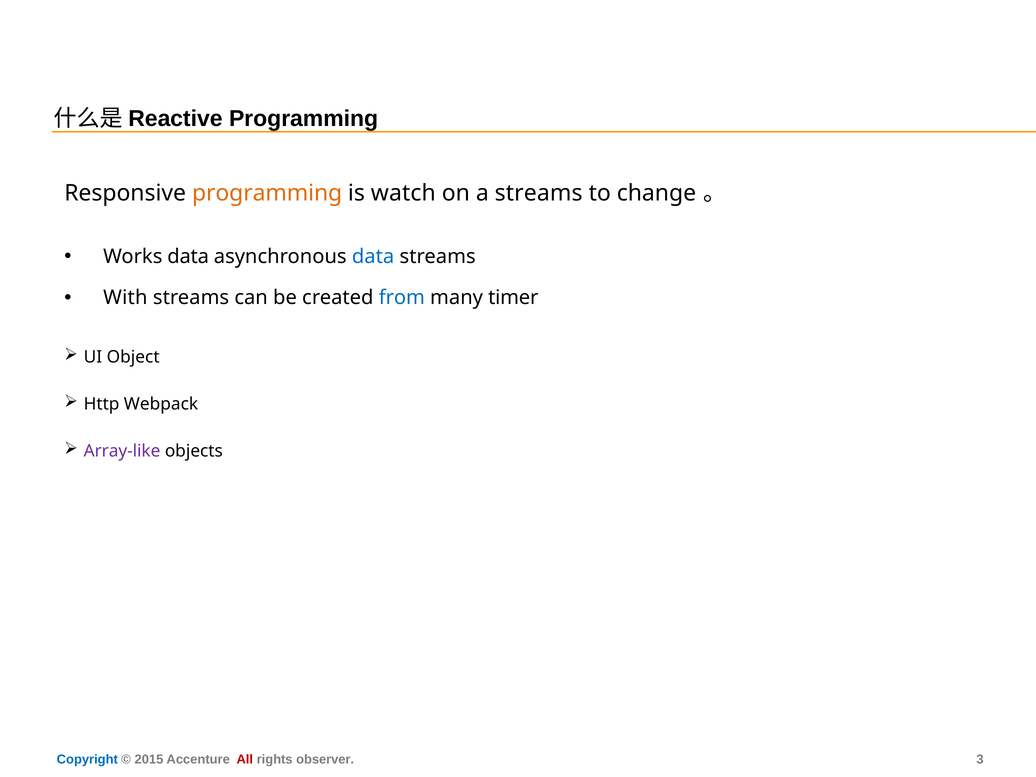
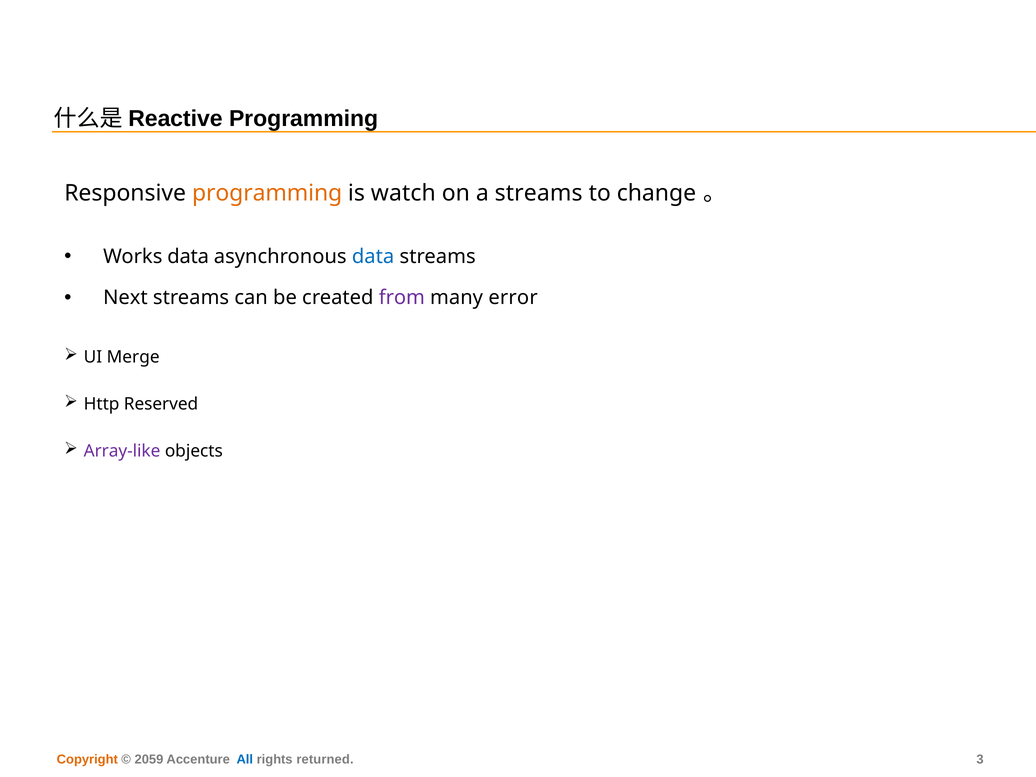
With: With -> Next (125, 298)
from colour: blue -> purple (402, 298)
timer: timer -> error (513, 298)
Object: Object -> Merge (133, 357)
Webpack: Webpack -> Reserved (161, 404)
Copyright colour: blue -> orange (87, 759)
2015: 2015 -> 2059 (149, 759)
All colour: red -> blue (245, 759)
observer: observer -> returned (325, 759)
